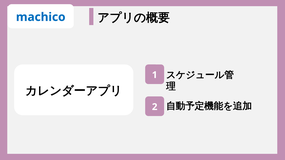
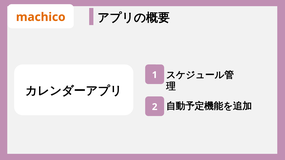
machico colour: blue -> orange (41, 17)
